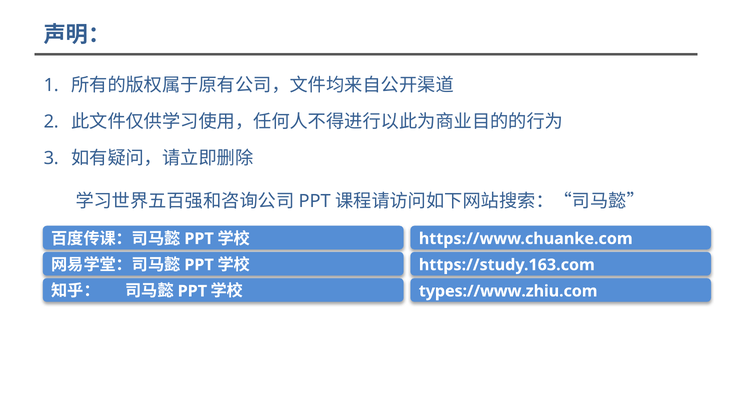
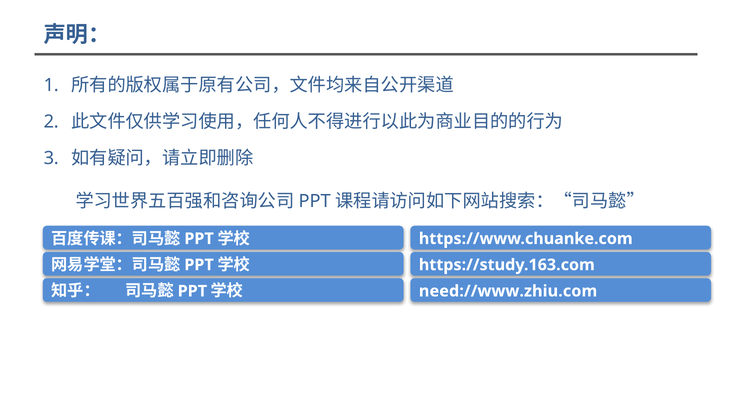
types://www.zhiu.com: types://www.zhiu.com -> need://www.zhiu.com (508, 291)
